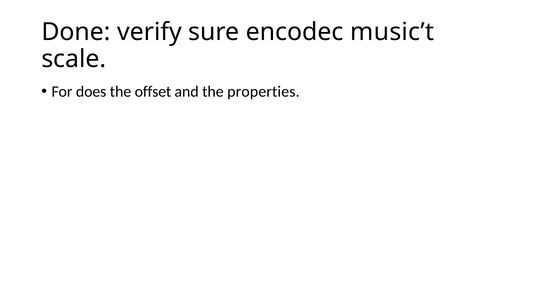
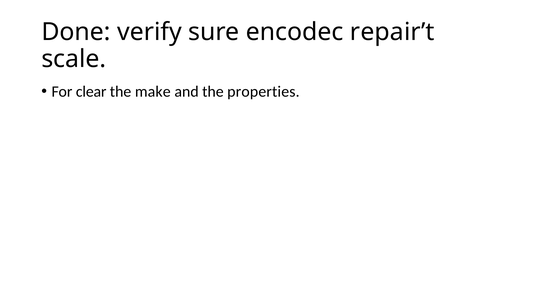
music’t: music’t -> repair’t (392, 32)
does: does -> clear (91, 92)
offset: offset -> make (153, 92)
